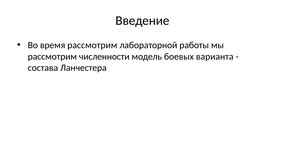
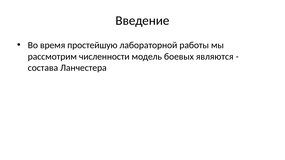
время рассмотрим: рассмотрим -> простейшую (92, 45)
варианта: варианта -> являются (215, 57)
